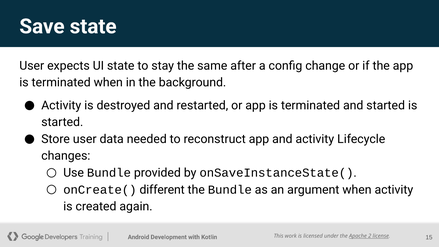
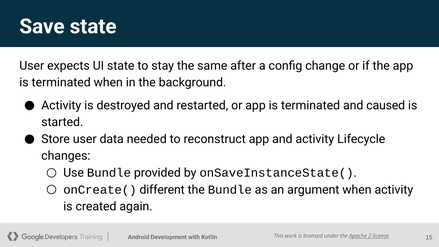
and started: started -> caused (386, 105)
